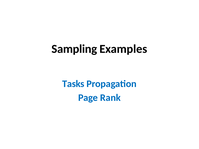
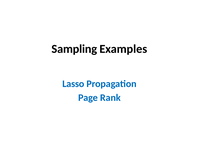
Tasks: Tasks -> Lasso (73, 84)
